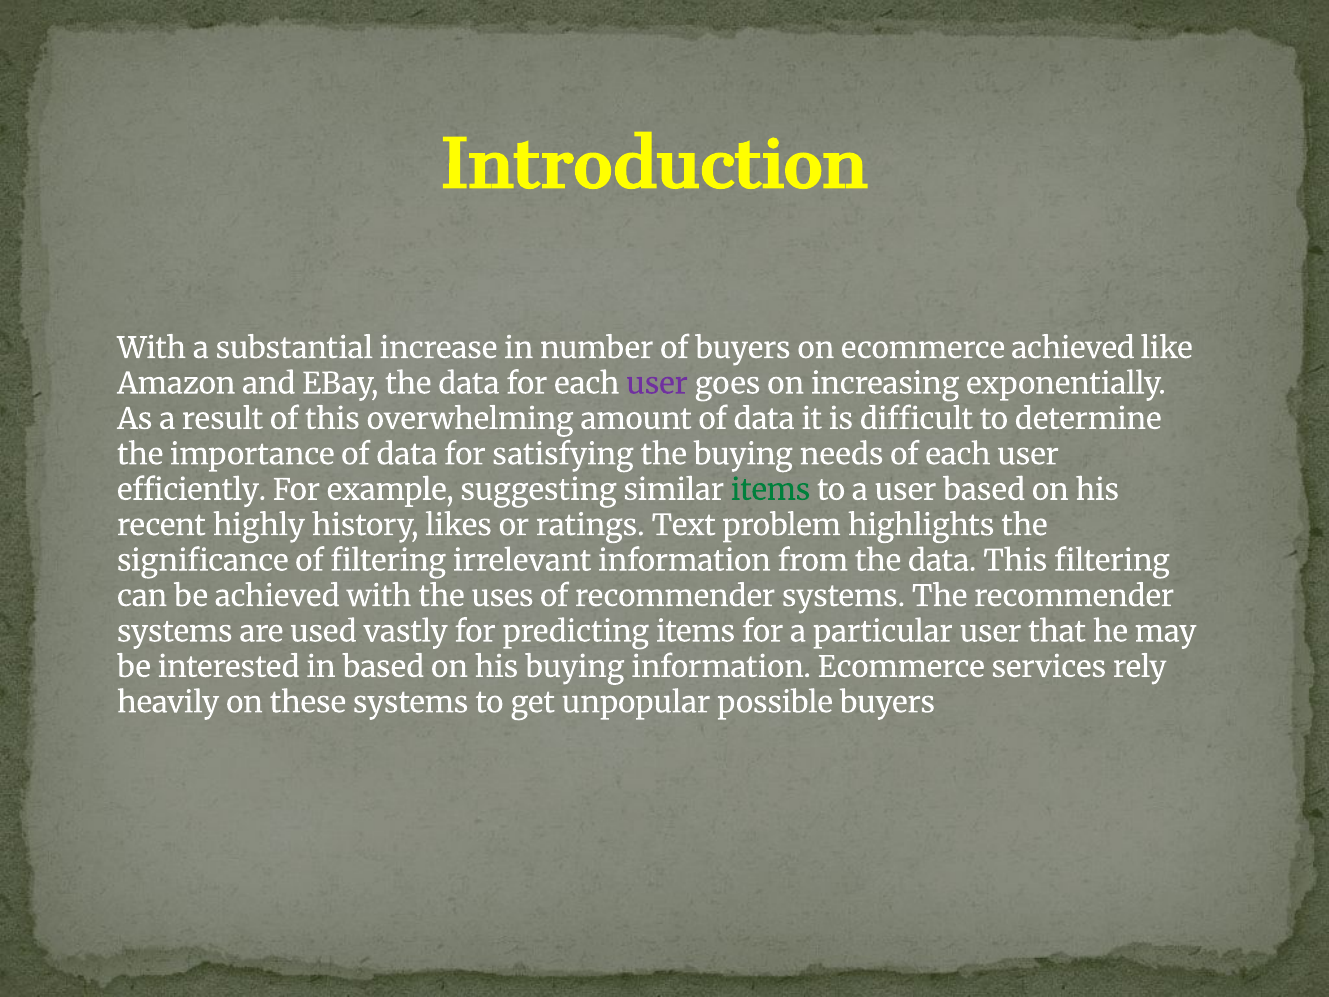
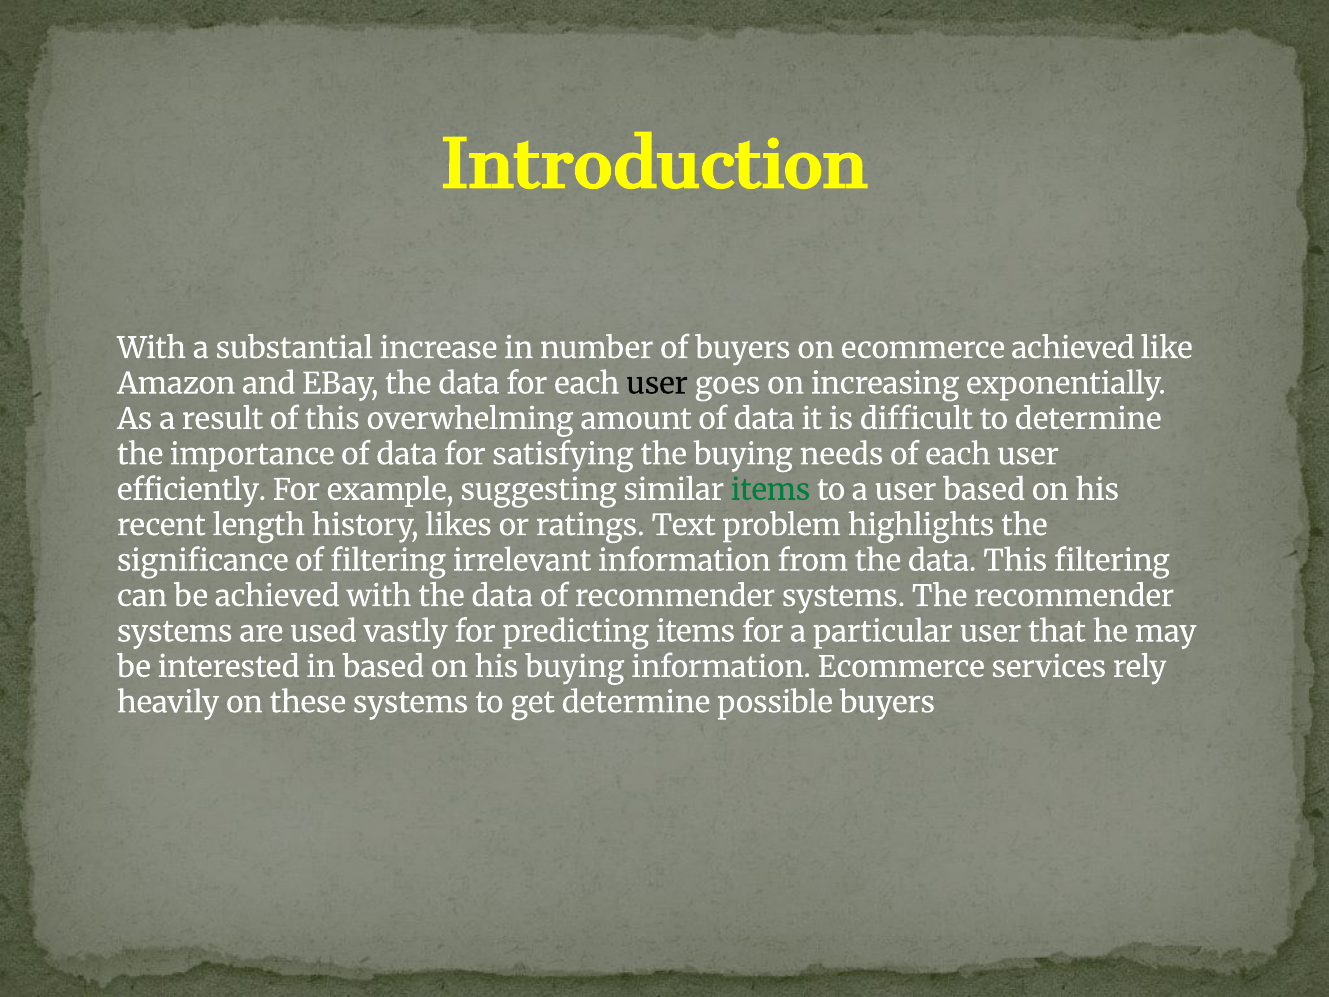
user colour: purple -> black (657, 384)
highly: highly -> length (259, 525)
with the uses: uses -> data (502, 596)
get unpopular: unpopular -> determine (636, 702)
